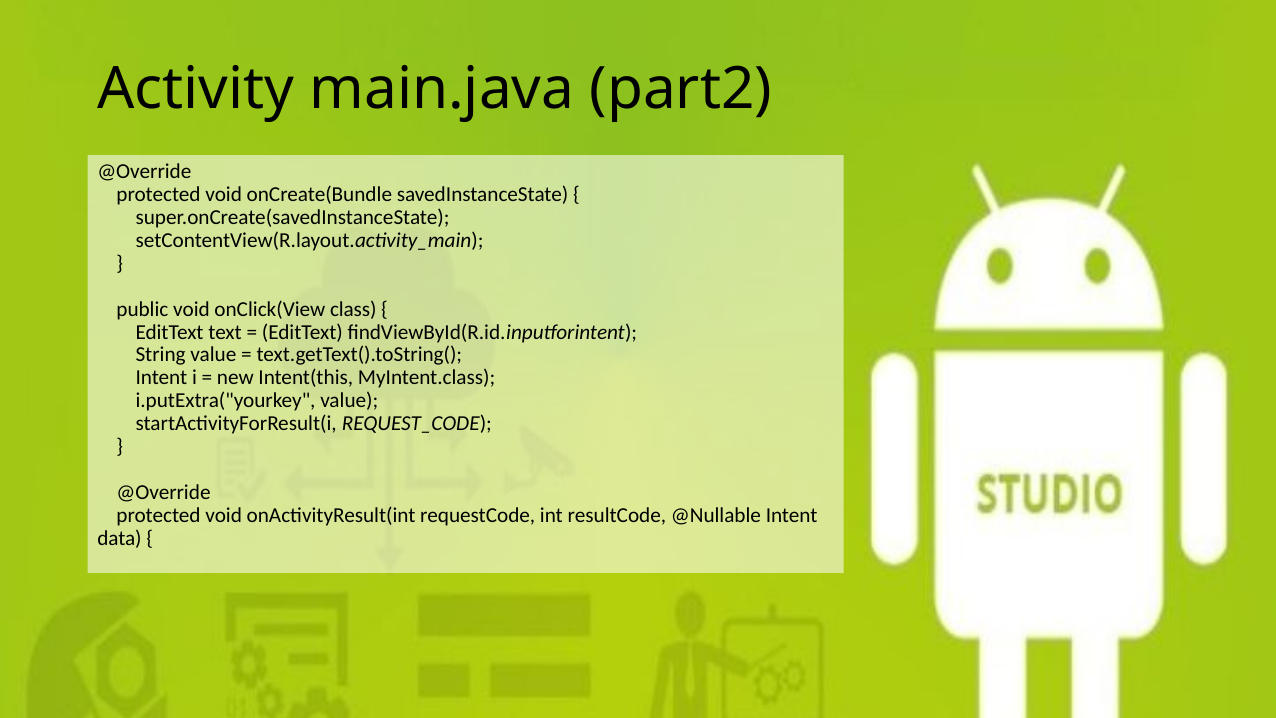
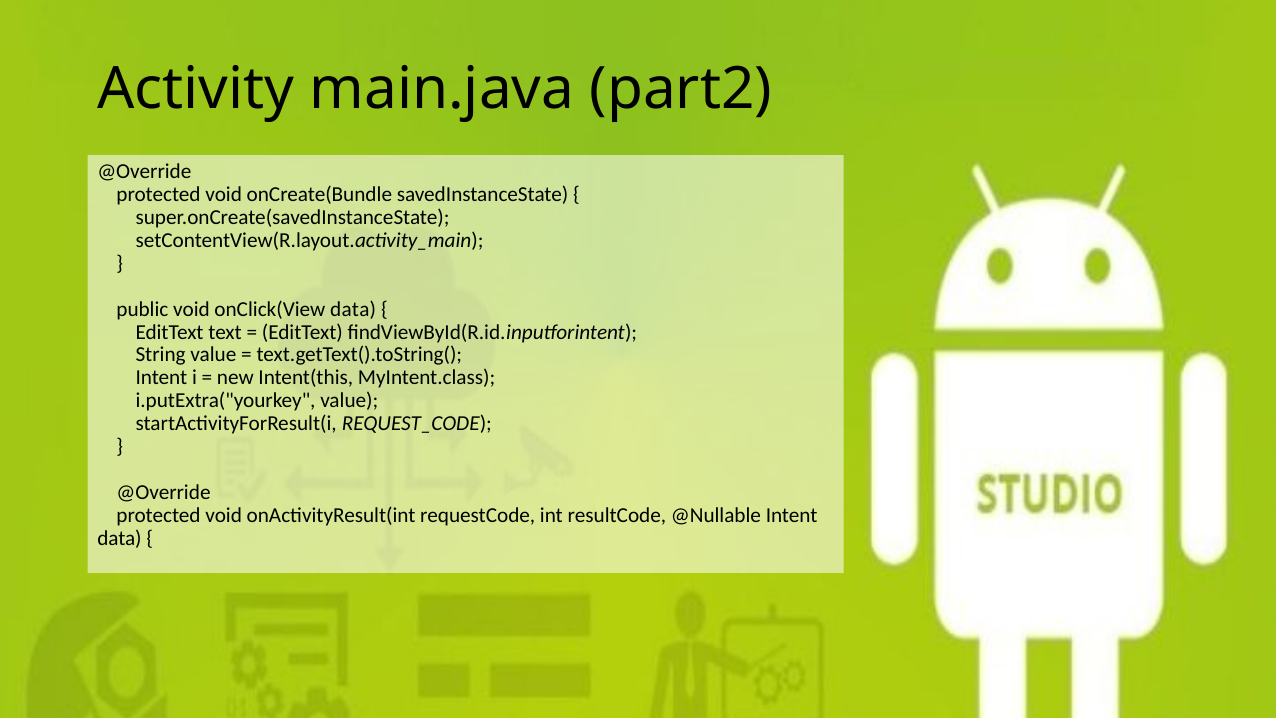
onClick(View class: class -> data (353, 309)
